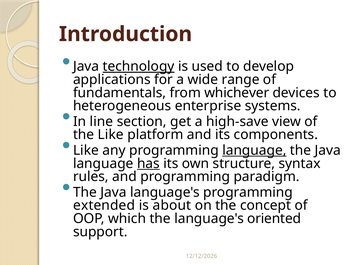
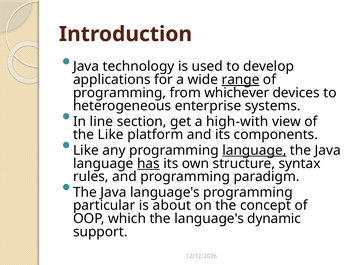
technology underline: present -> none (139, 66)
range underline: none -> present (241, 79)
fundamentals: fundamentals -> programming (120, 93)
high-save: high-save -> high-with (237, 121)
extended: extended -> particular (104, 205)
oriented: oriented -> dynamic (274, 218)
